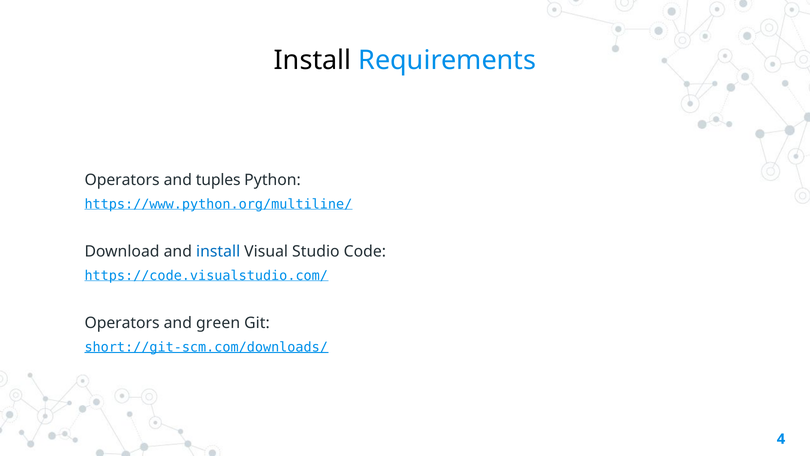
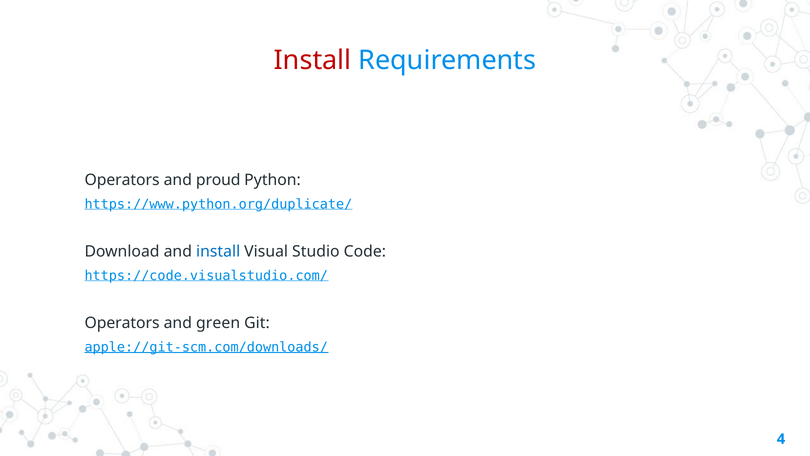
Install colour: black -> red (313, 60)
tuples: tuples -> proud (218, 180)
https://www.python.org/multiline/: https://www.python.org/multiline/ -> https://www.python.org/duplicate/ (218, 204)
short://git-scm.com/downloads/: short://git-scm.com/downloads/ -> apple://git-scm.com/downloads/ (206, 347)
